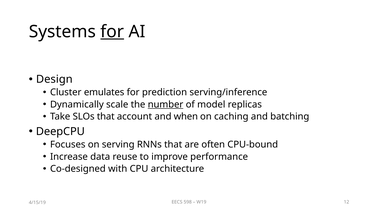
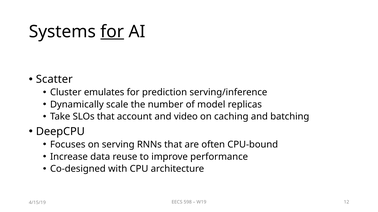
Design: Design -> Scatter (54, 80)
number underline: present -> none (166, 105)
when: when -> video (186, 117)
